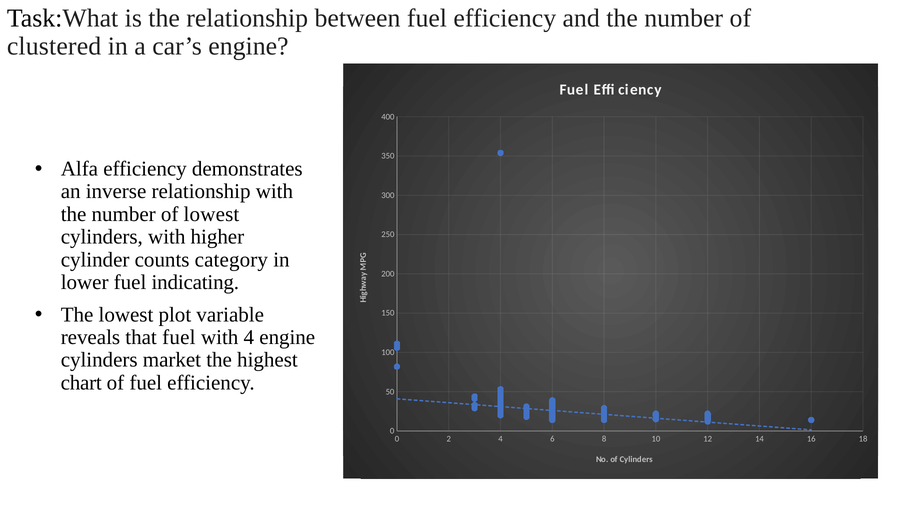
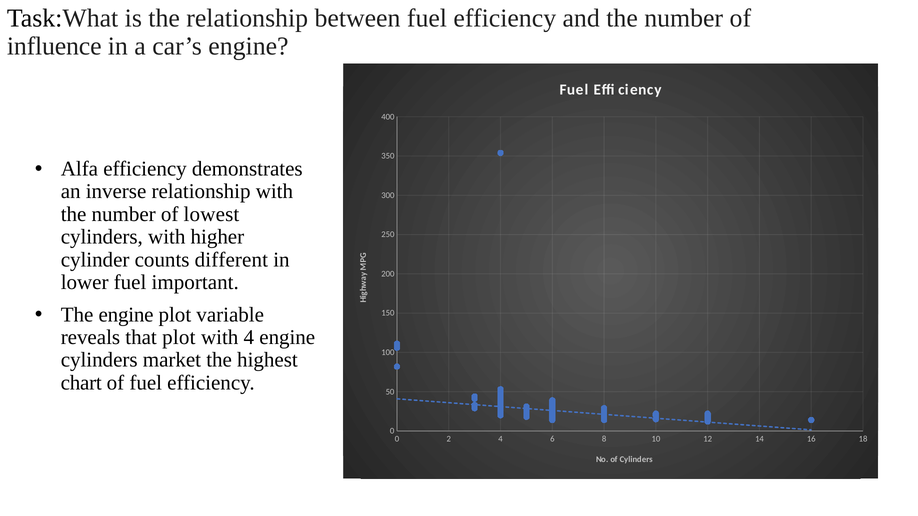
clustered: clustered -> influence (54, 46)
category: category -> different (231, 260)
indicating: indicating -> important (195, 283)
The lowest: lowest -> engine (126, 315)
that fuel: fuel -> plot (179, 338)
